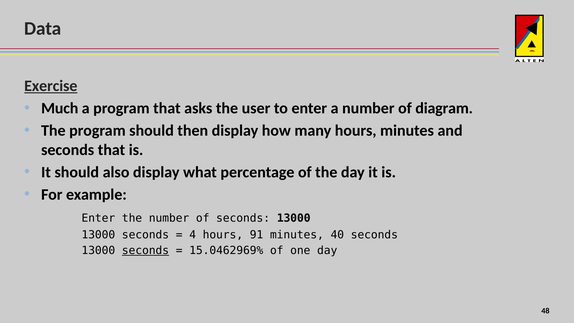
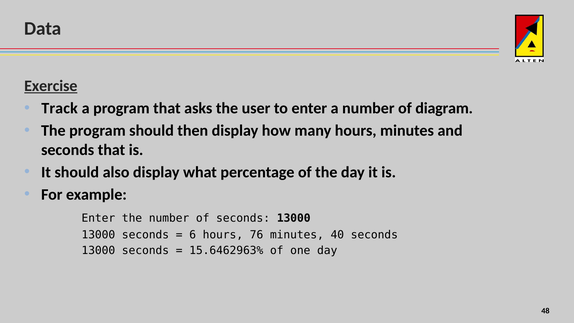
Much: Much -> Track (60, 108)
4: 4 -> 6 (193, 235)
91: 91 -> 76 (257, 235)
seconds underline: present -> none (145, 251)
15.0462969%: 15.0462969% -> 15.6462963% (226, 251)
